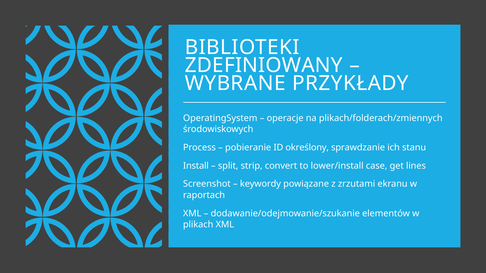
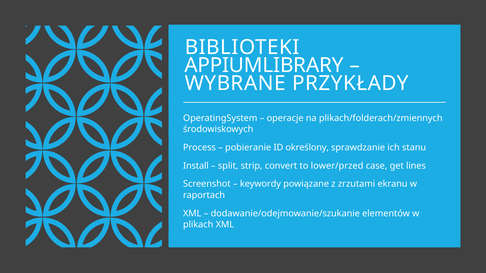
ZDEFINIOWANY: ZDEFINIOWANY -> APPIUMLIBRARY (264, 65)
lower/install: lower/install -> lower/przed (337, 166)
